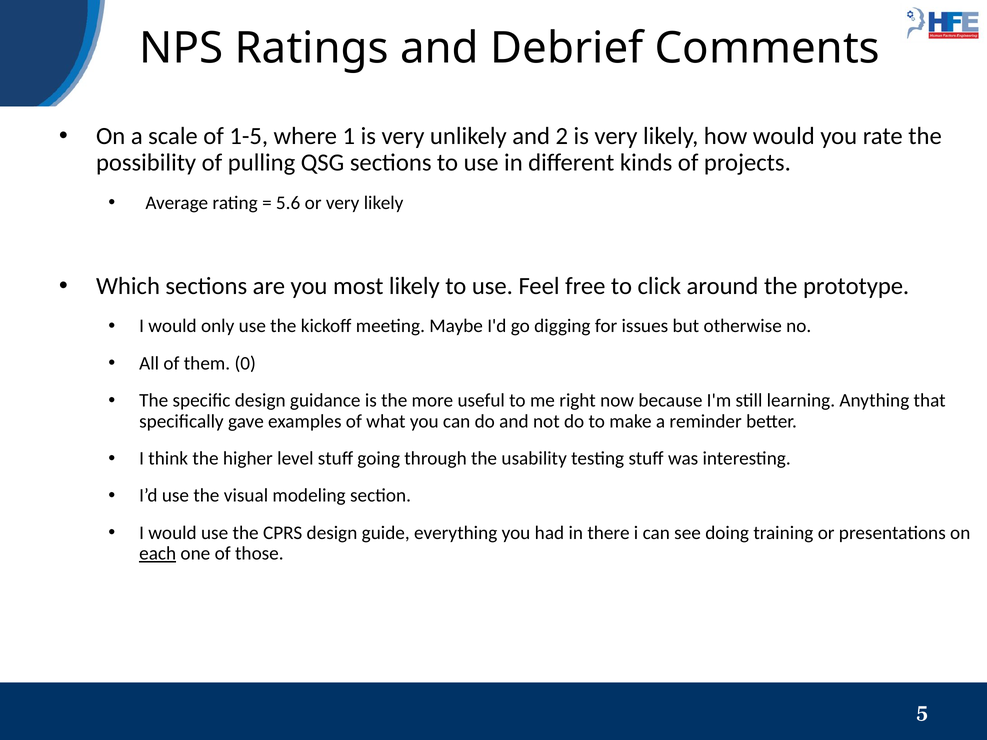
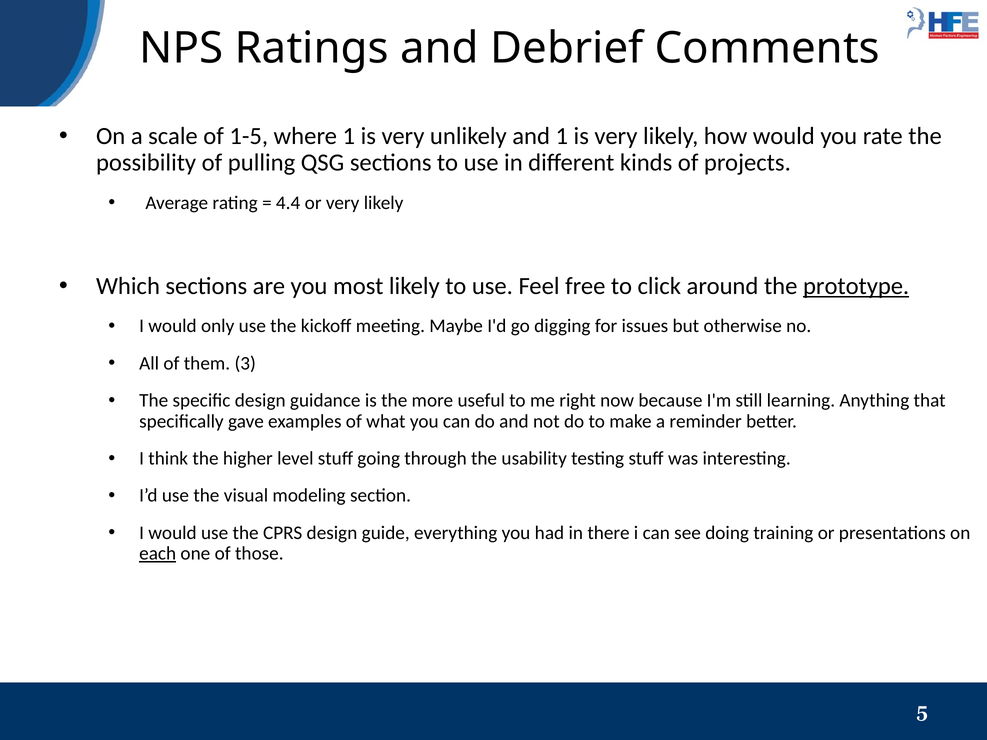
and 2: 2 -> 1 (562, 136)
5.6: 5.6 -> 4.4 (288, 203)
prototype underline: none -> present (856, 286)
0: 0 -> 3 (245, 363)
